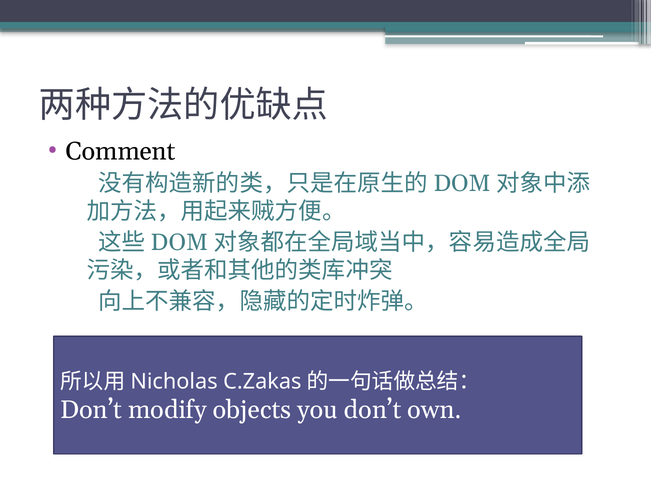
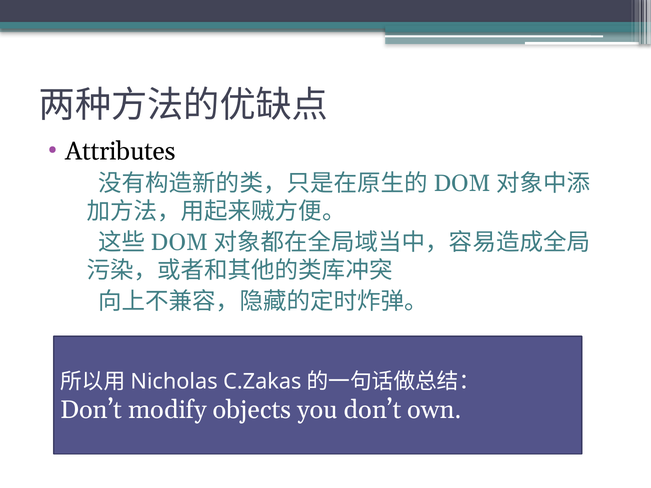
Comment: Comment -> Attributes (121, 152)
